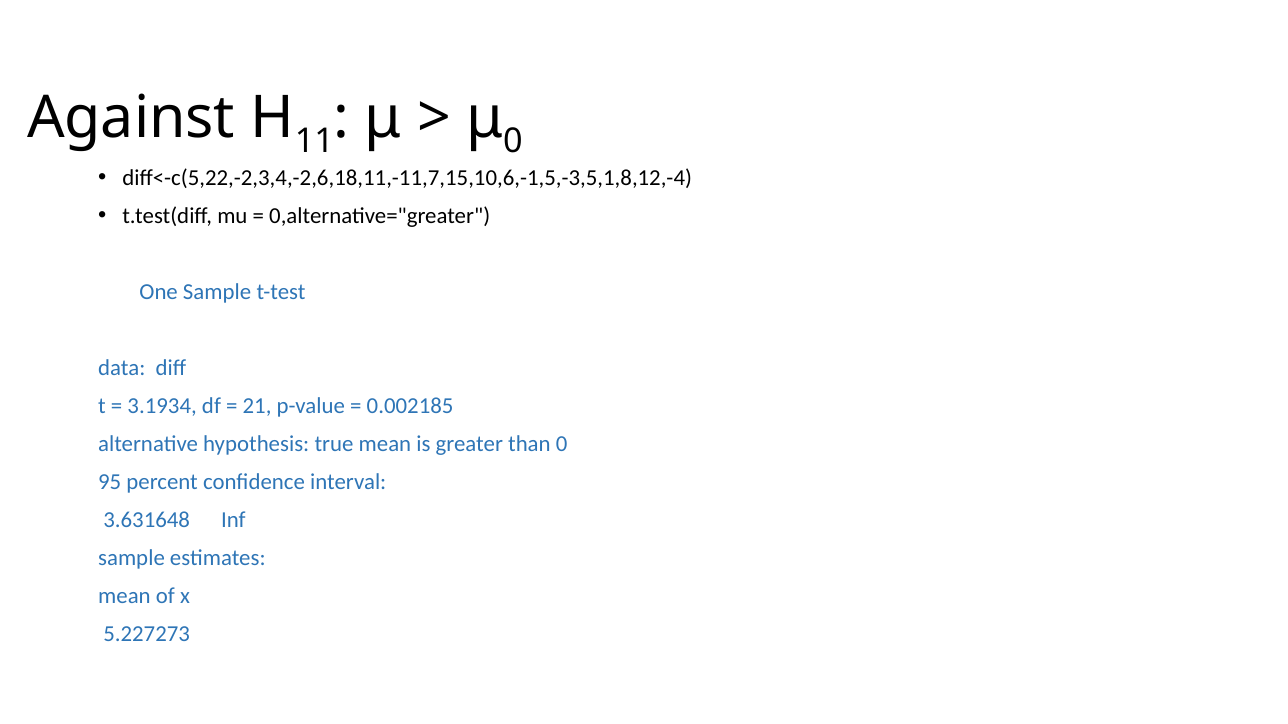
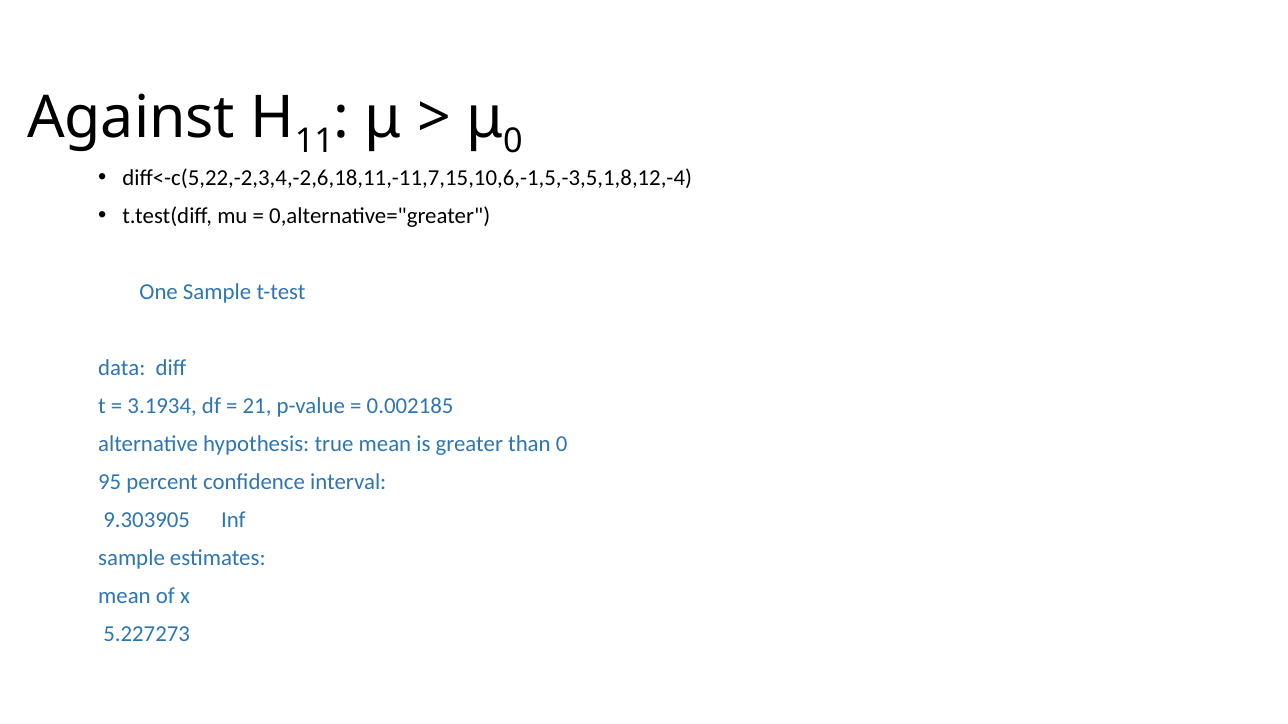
3.631648: 3.631648 -> 9.303905 (147, 520)
